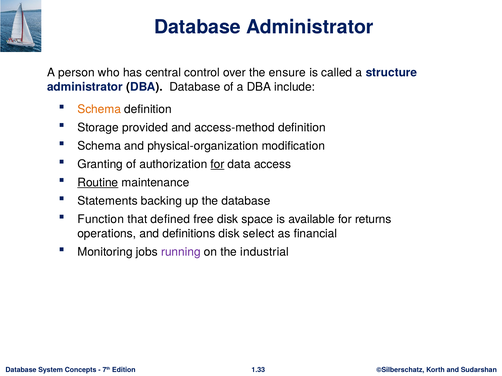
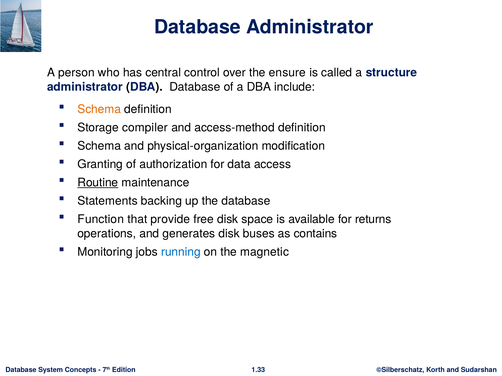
provided: provided -> compiler (145, 128)
for underline: present -> none (217, 164)
defined: defined -> provide (170, 220)
definitions: definitions -> generates (189, 234)
select: select -> buses (259, 234)
financial: financial -> contains (315, 234)
running colour: purple -> blue (181, 252)
industrial: industrial -> magnetic (265, 252)
